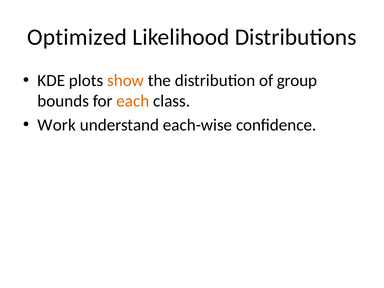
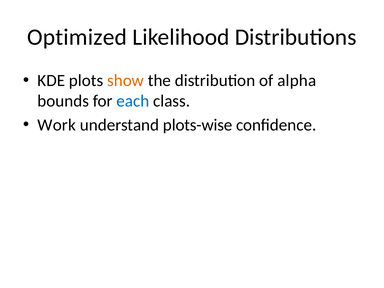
group: group -> alpha (297, 81)
each colour: orange -> blue (133, 101)
each-wise: each-wise -> plots-wise (198, 125)
